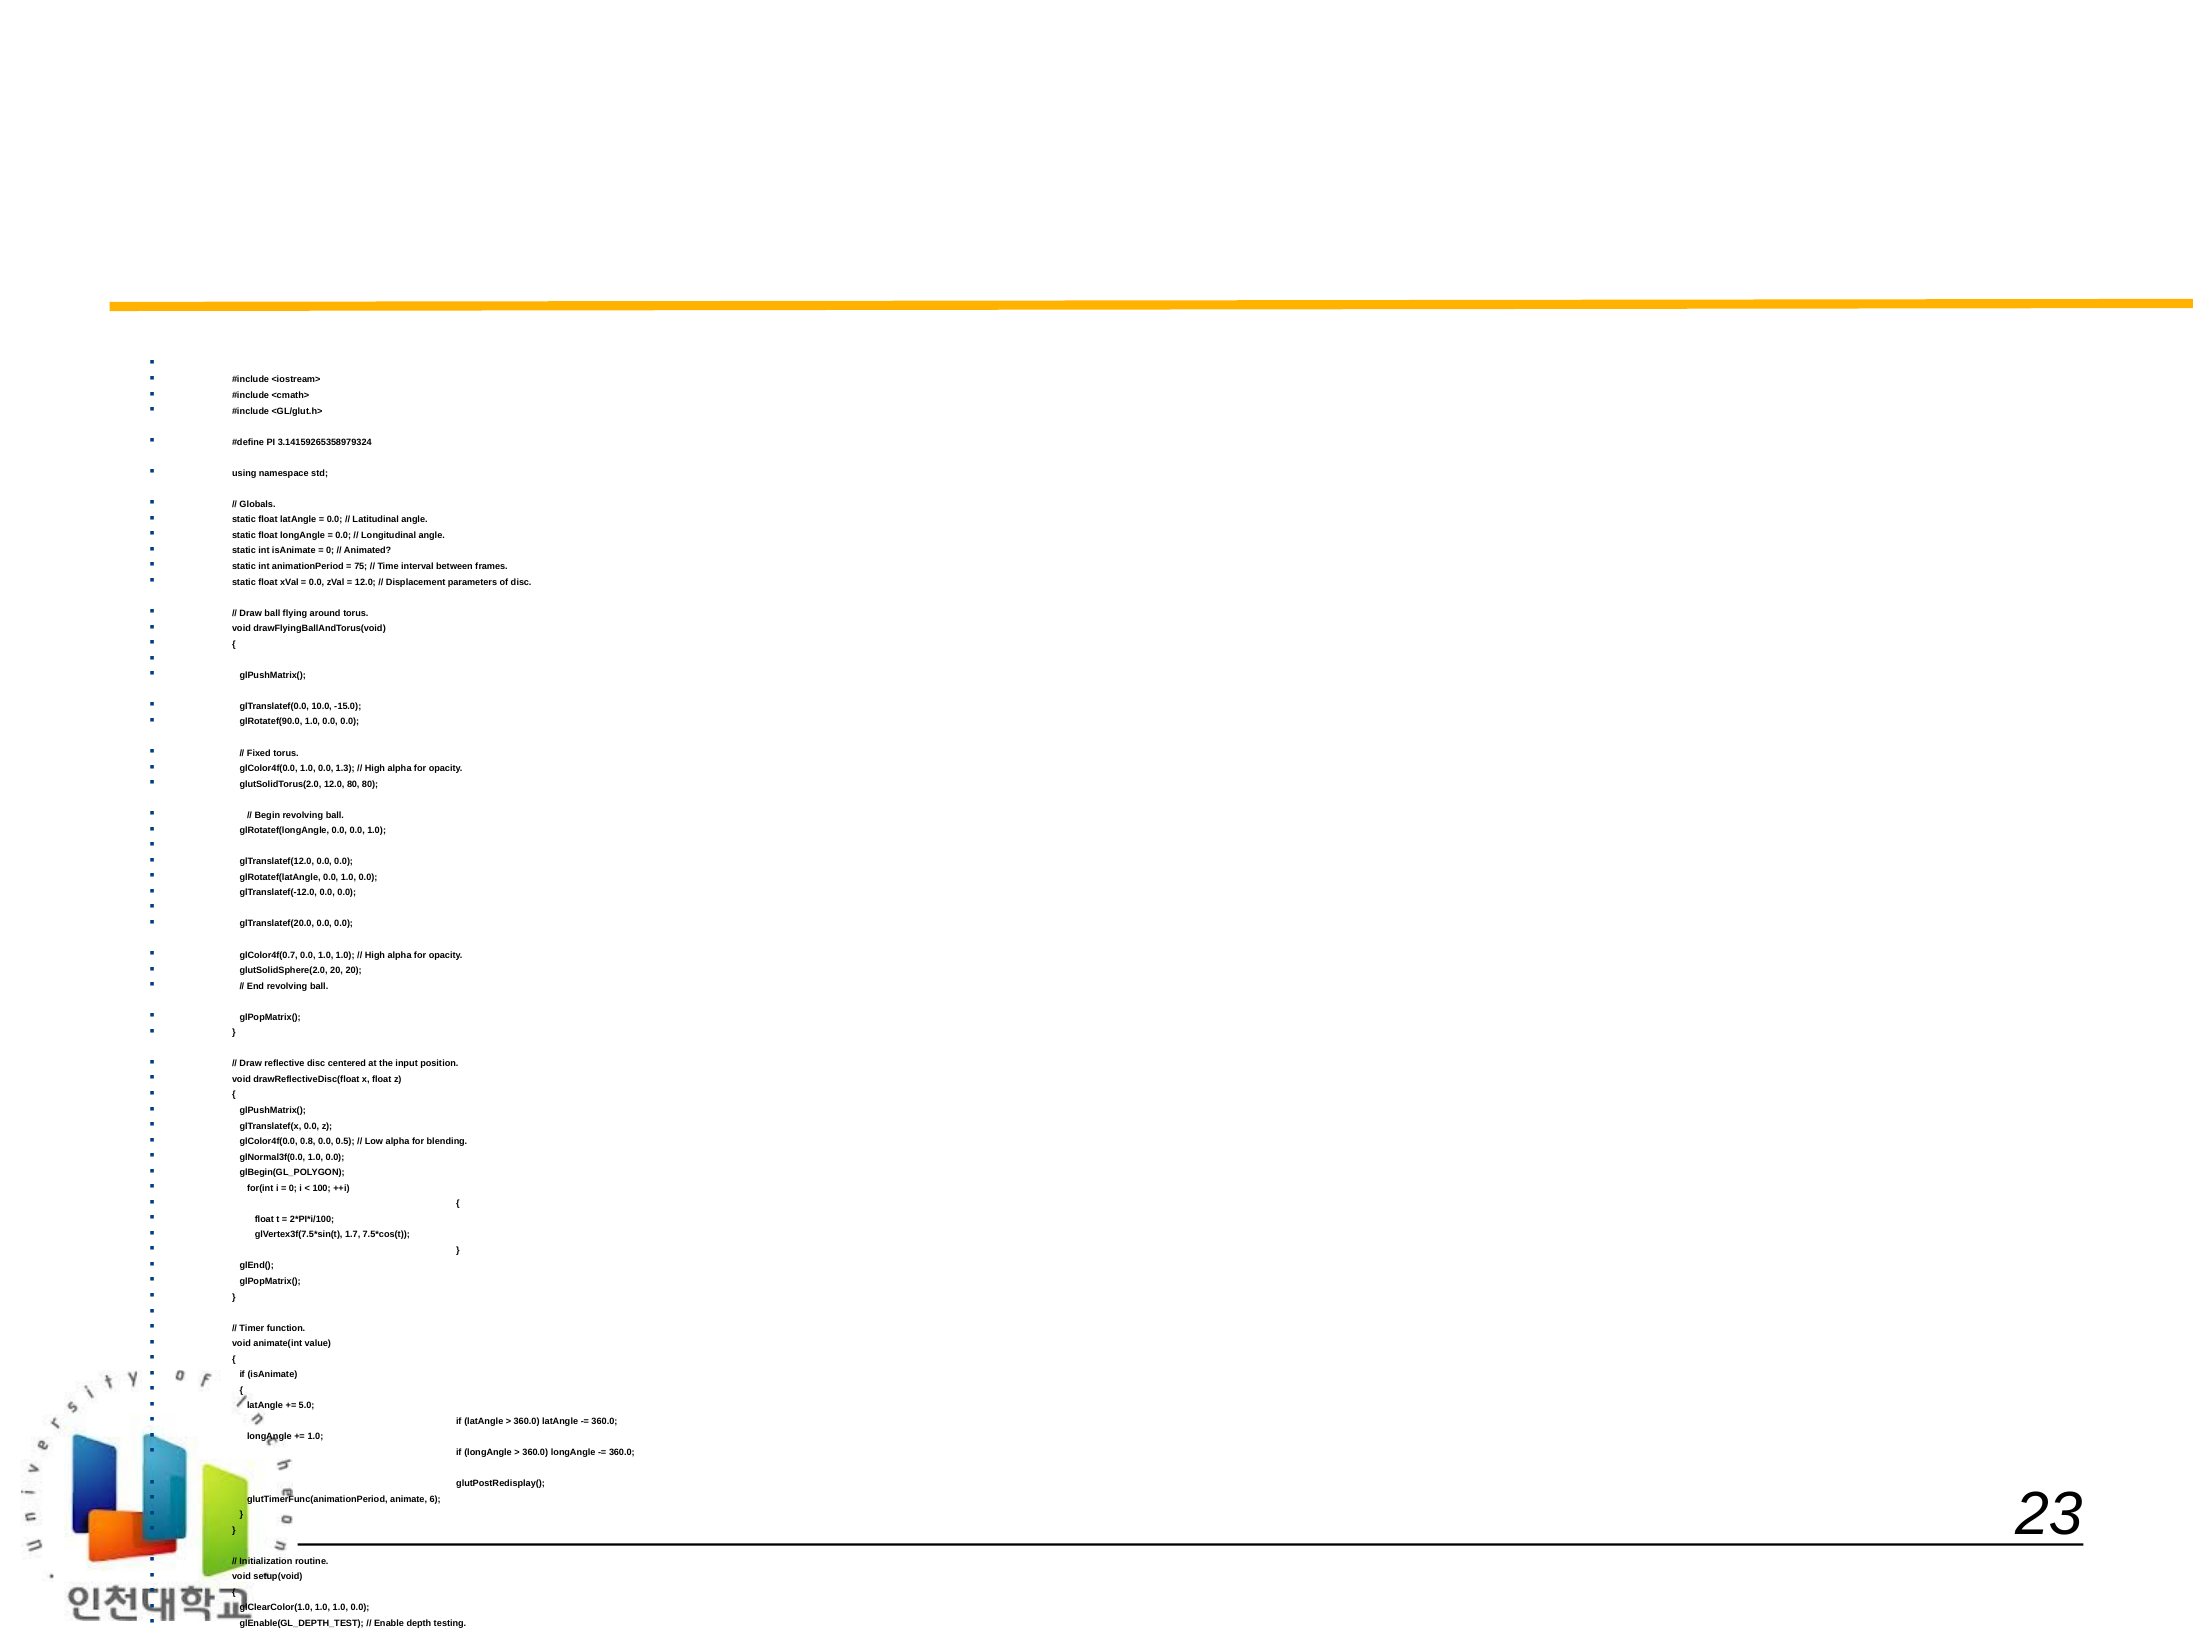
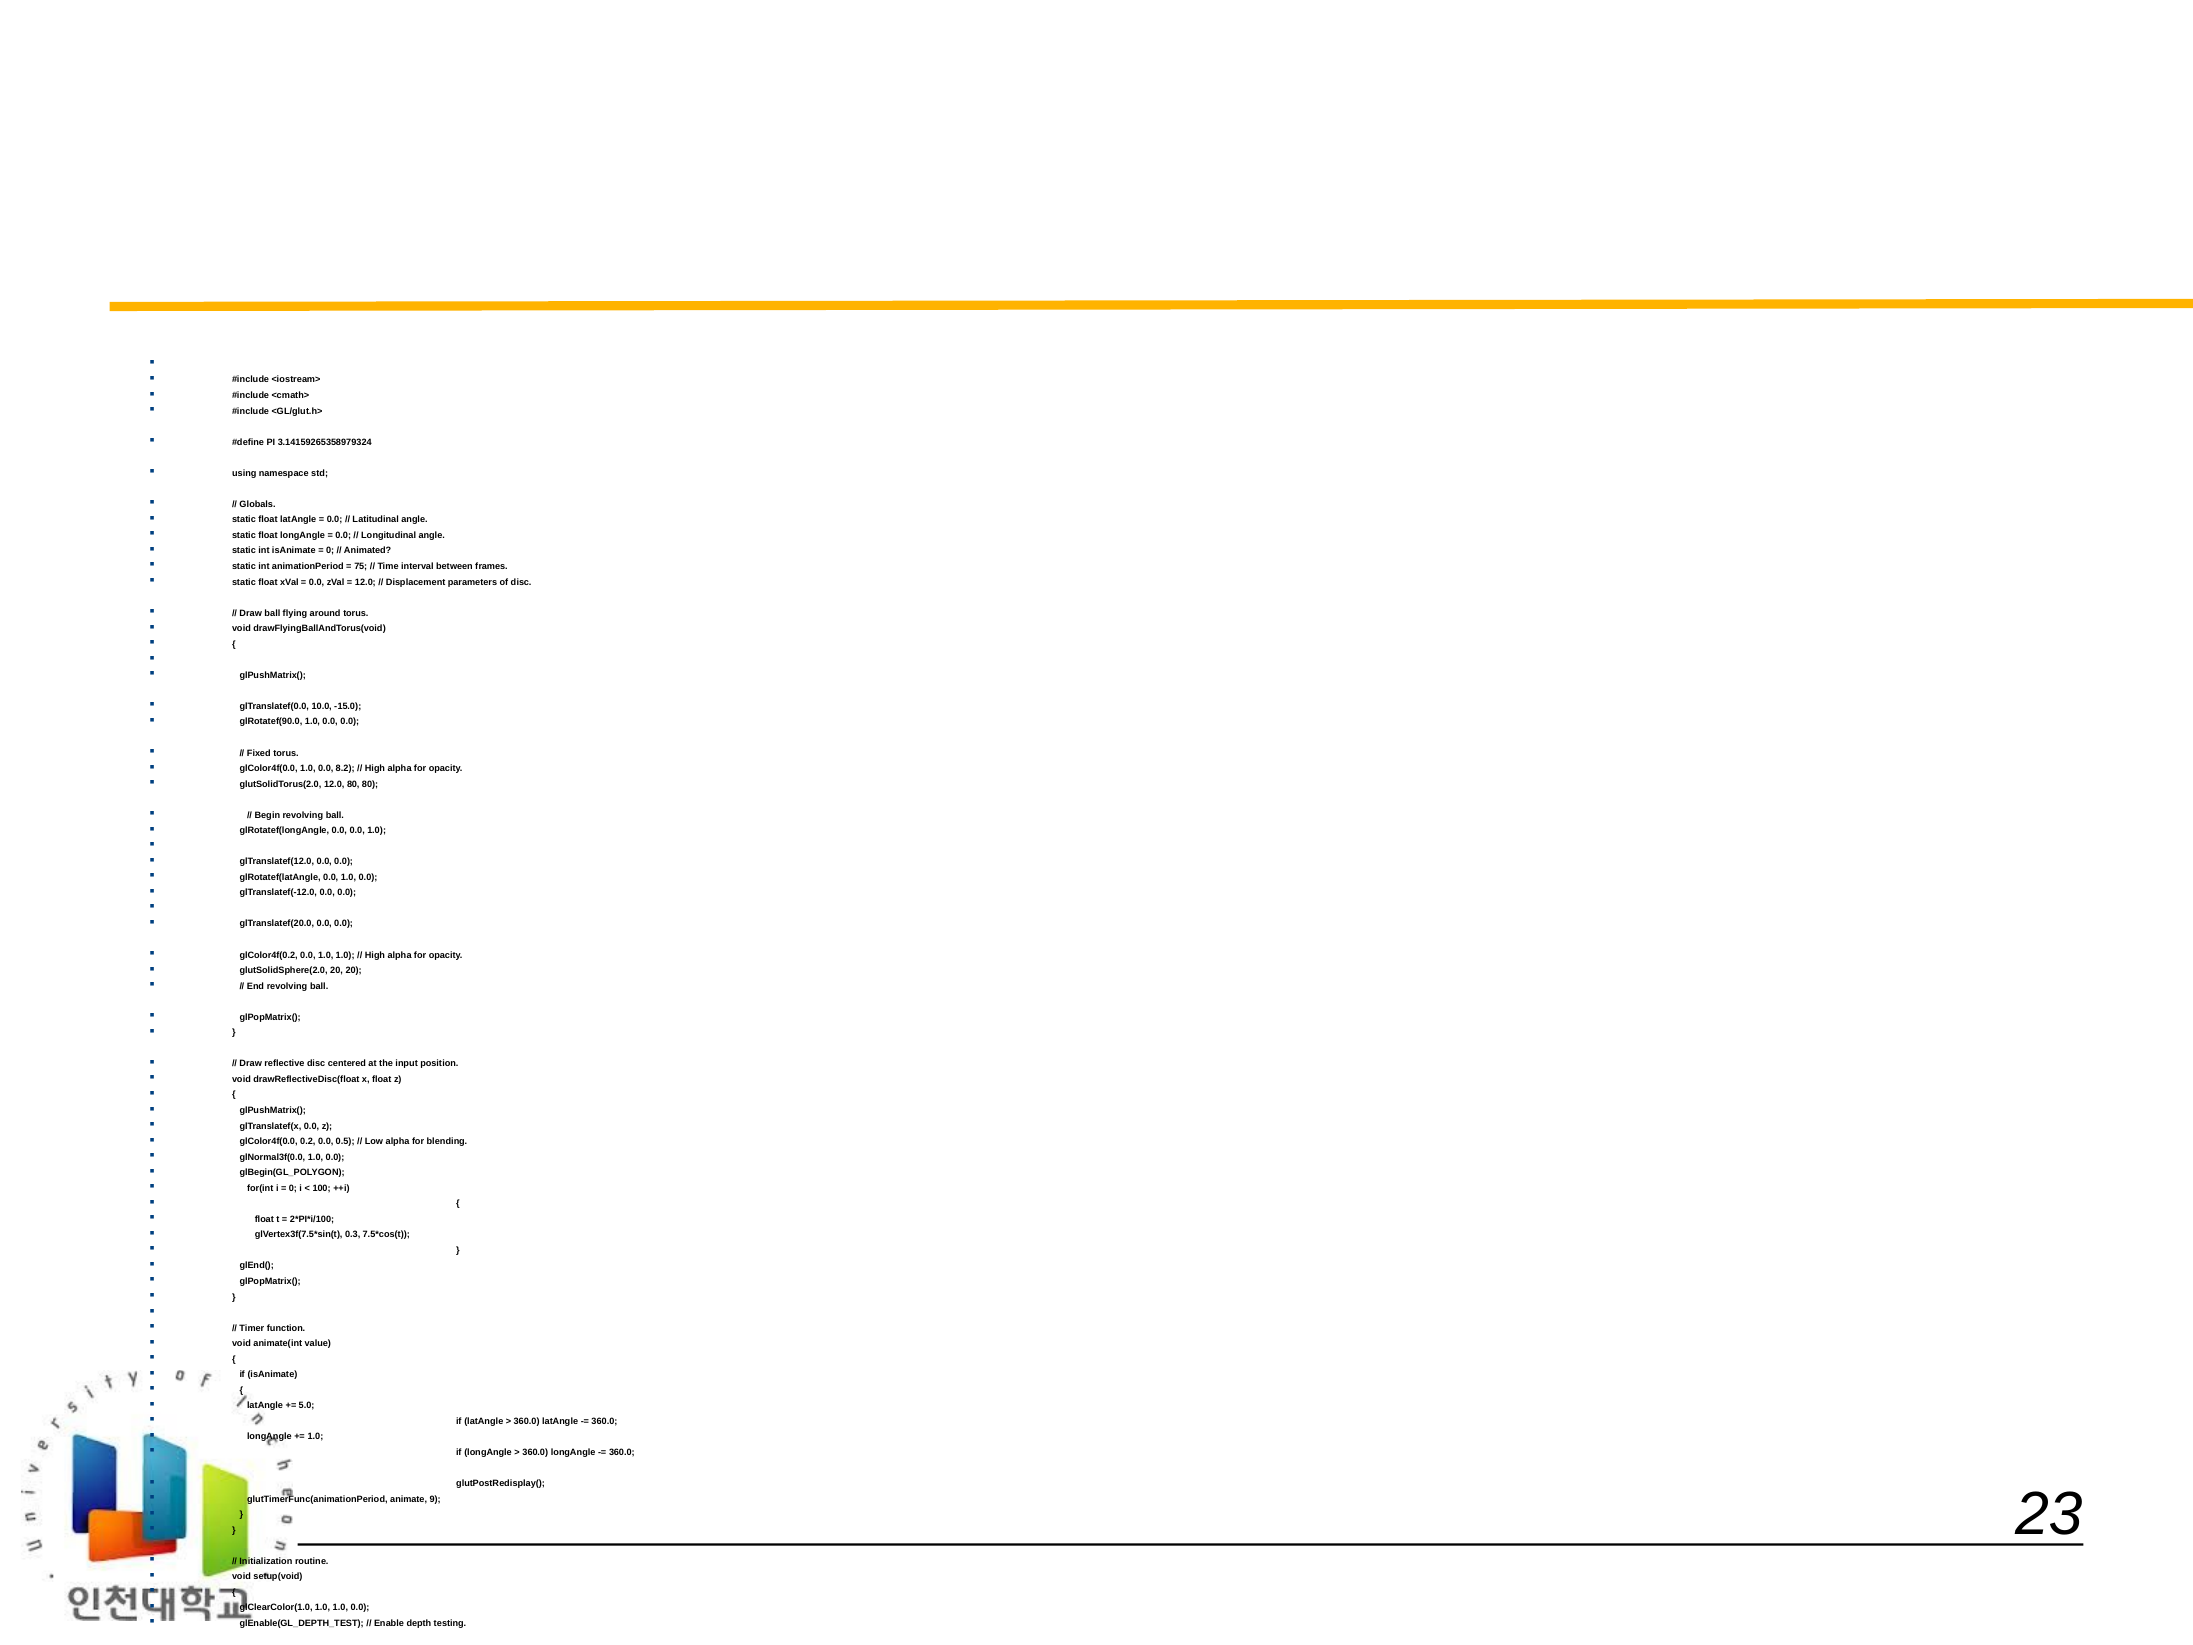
1.3: 1.3 -> 8.2 (345, 768)
glColor4f(0.7: glColor4f(0.7 -> glColor4f(0.2 (269, 955)
glColor4f(0.0 0.8: 0.8 -> 0.2 (308, 1141)
1.7: 1.7 -> 0.3 (353, 1235)
6: 6 -> 9 (435, 1499)
